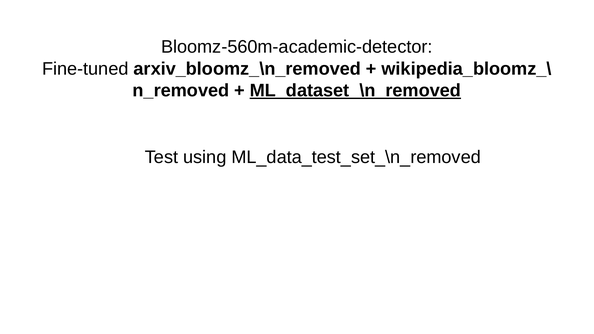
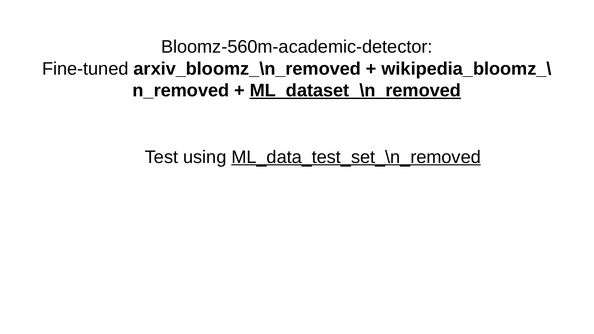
ML_data_test_set_\n_removed underline: none -> present (356, 157)
